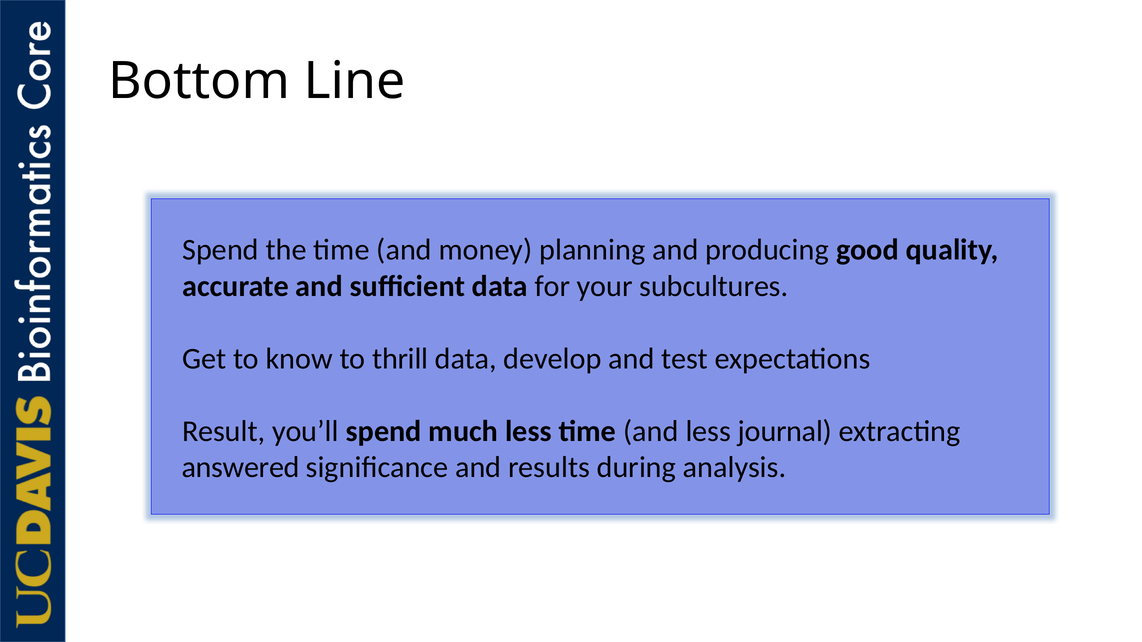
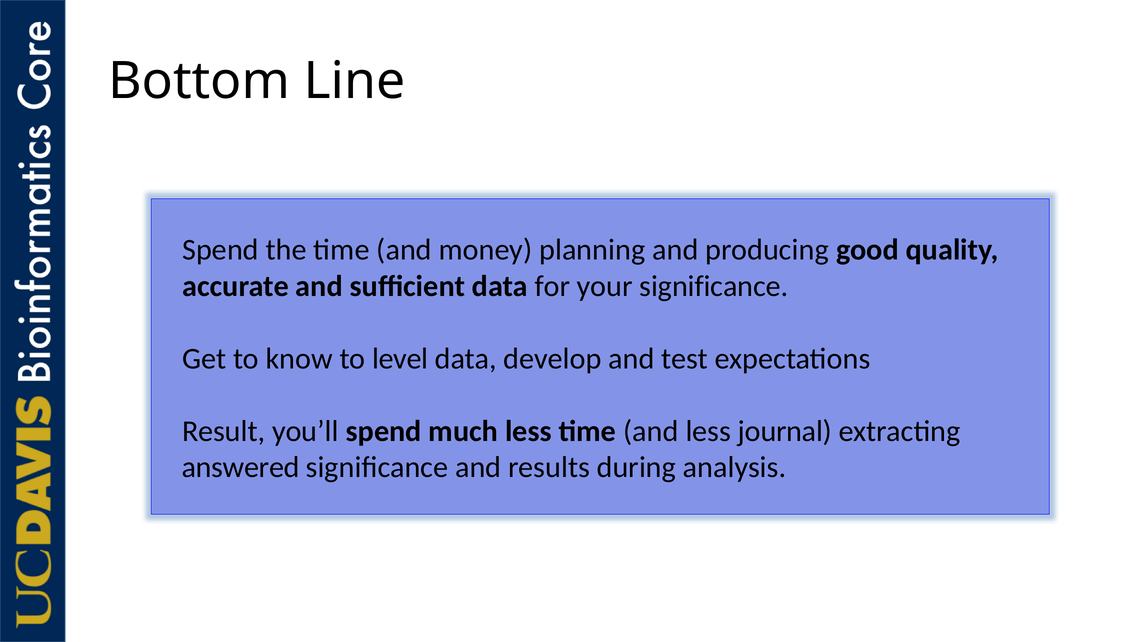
your subcultures: subcultures -> significance (714, 286)
thrill: thrill -> level (400, 359)
